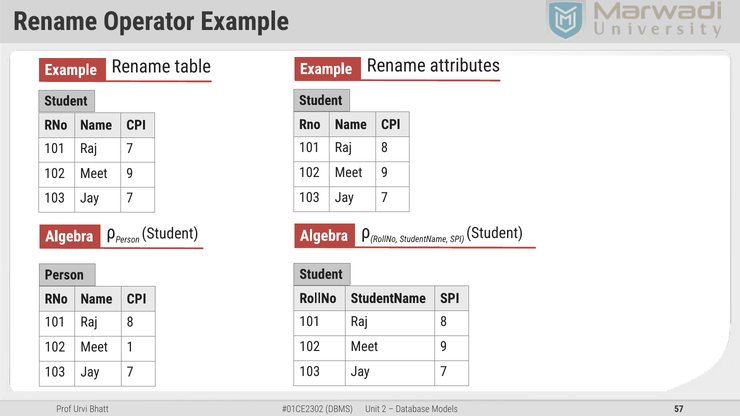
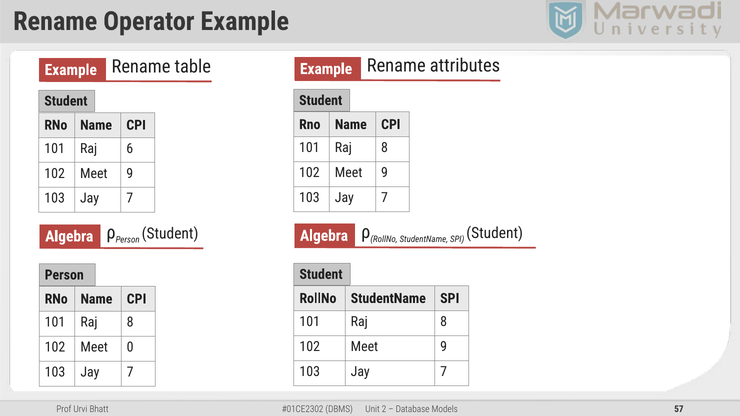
Raj 7: 7 -> 6 (130, 149)
1: 1 -> 0 (130, 348)
